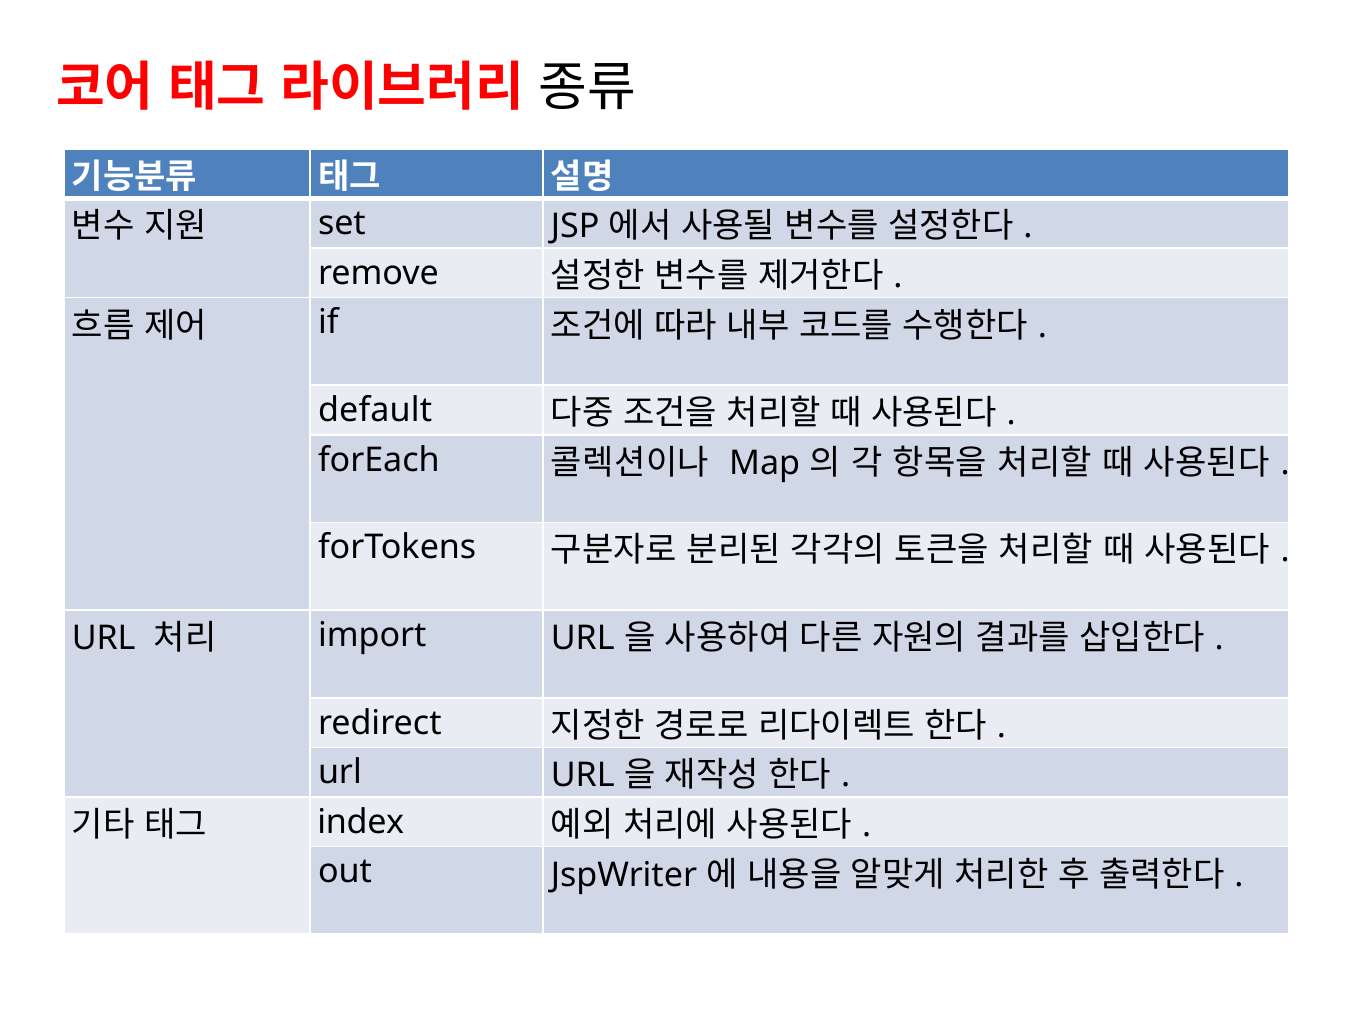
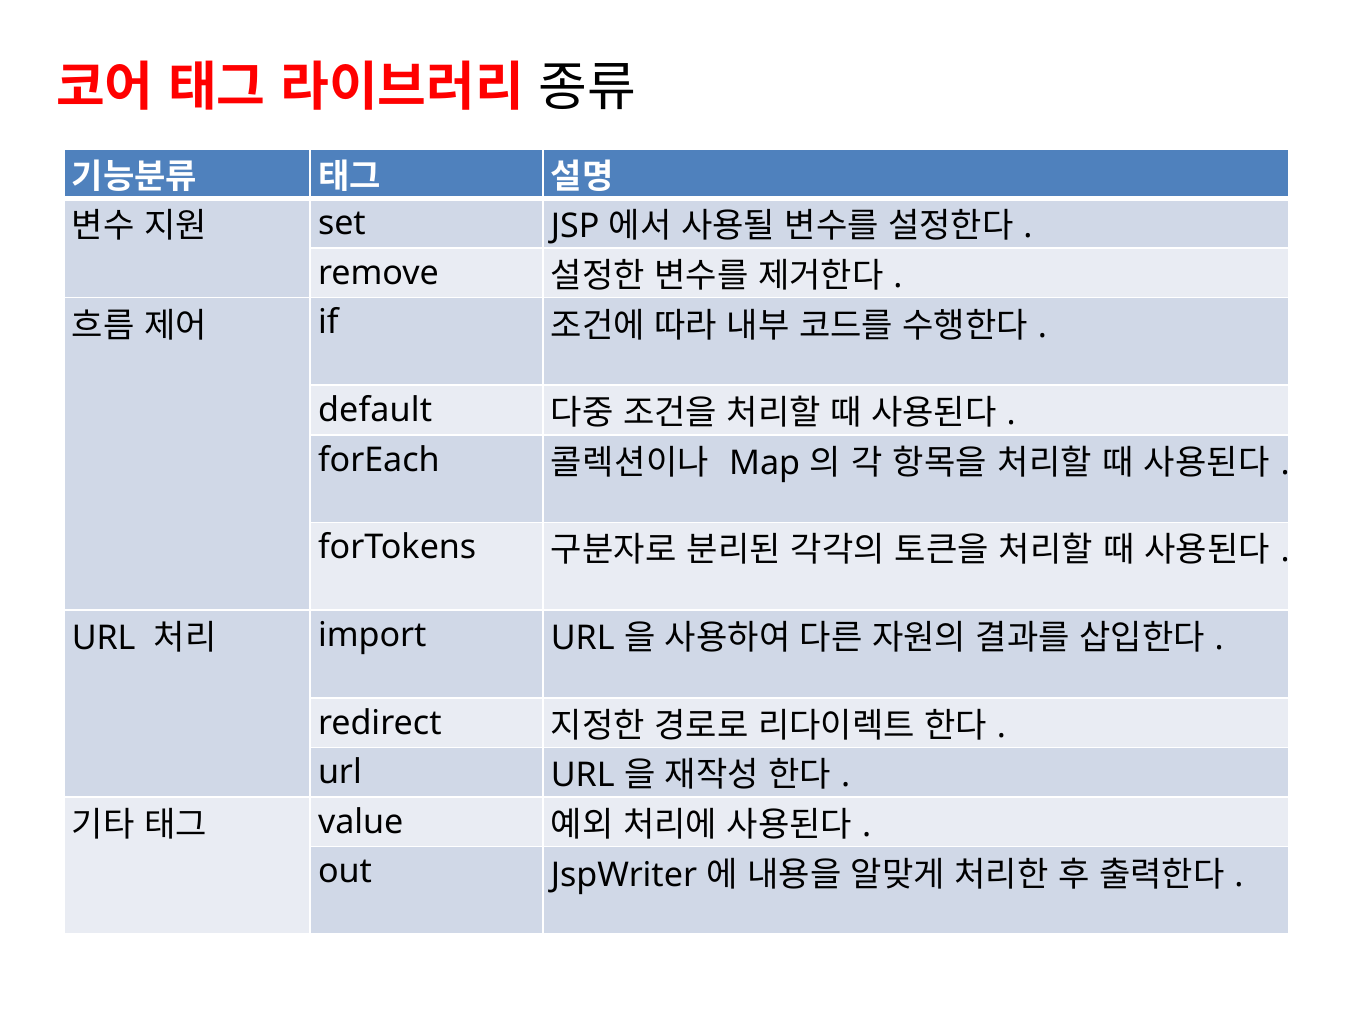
index: index -> value (361, 822)
